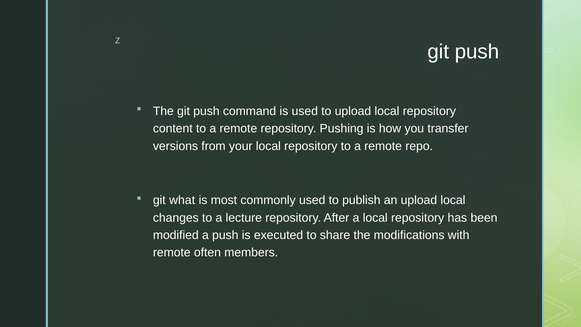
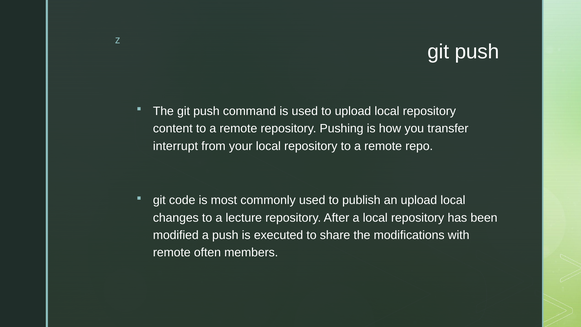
versions: versions -> interrupt (175, 146)
what: what -> code (182, 200)
